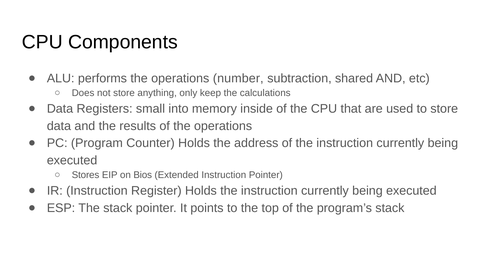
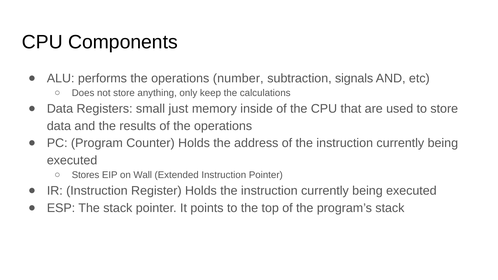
shared: shared -> signals (354, 78)
into: into -> just (178, 109)
Bios: Bios -> Wall (143, 175)
